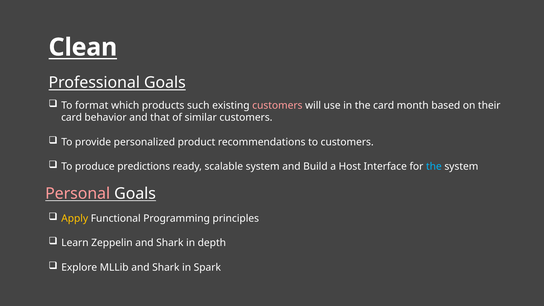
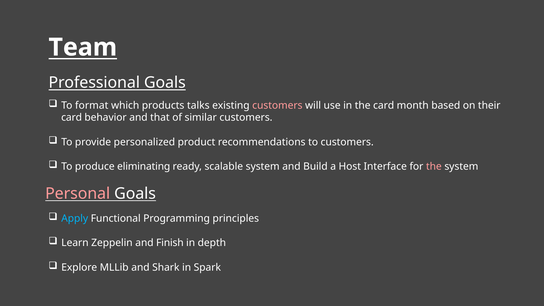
Clean: Clean -> Team (83, 47)
such: such -> talks (198, 105)
predictions: predictions -> eliminating (144, 167)
the colour: light blue -> pink (434, 167)
Apply colour: yellow -> light blue (75, 218)
Zeppelin and Shark: Shark -> Finish (170, 243)
